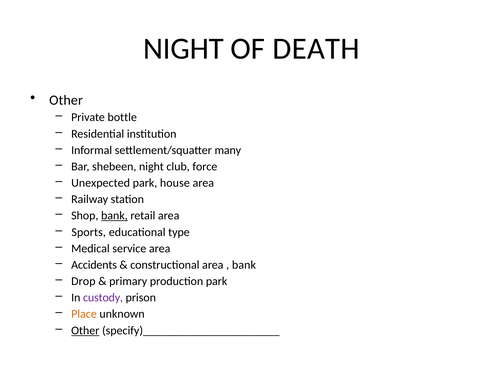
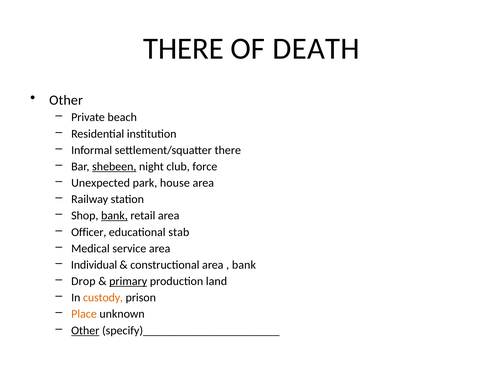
NIGHT: NIGHT -> THERE (183, 49)
bottle: bottle -> beach (122, 117)
settlement/squatter many: many -> there (228, 150)
shebeen underline: none -> present (114, 167)
Sports: Sports -> Officer (89, 232)
type: type -> stab (179, 232)
Accidents: Accidents -> Individual (94, 265)
primary underline: none -> present (128, 281)
production park: park -> land (216, 281)
custody colour: purple -> orange (103, 298)
